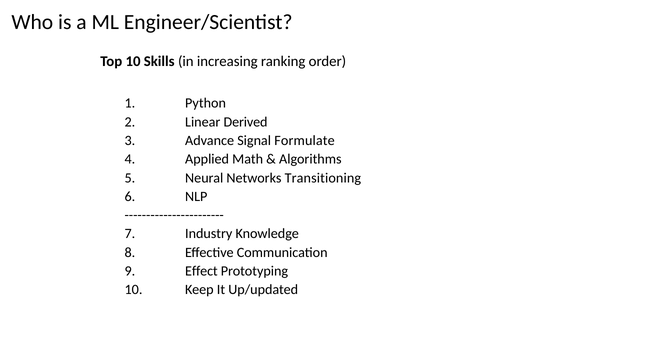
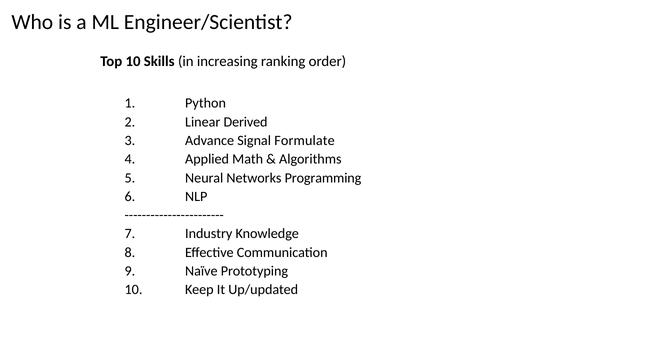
Transitioning: Transitioning -> Programming (323, 178)
Effect: Effect -> Naïve (201, 271)
